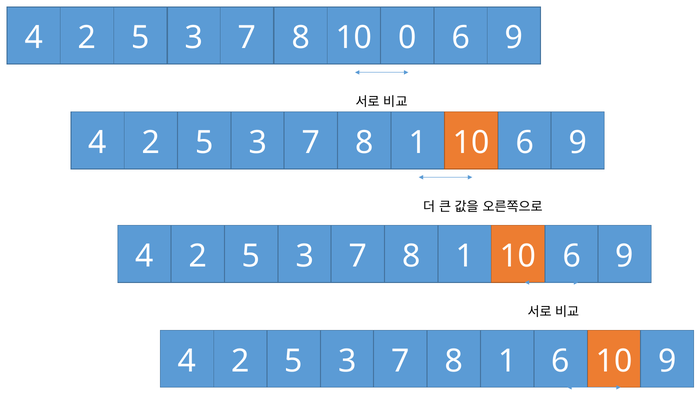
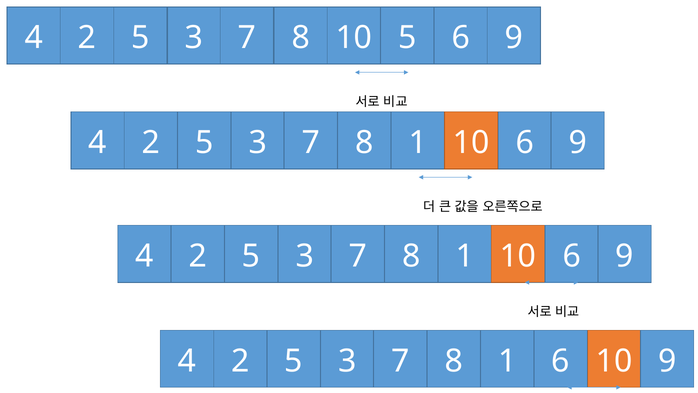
10 0: 0 -> 5 (407, 38)
